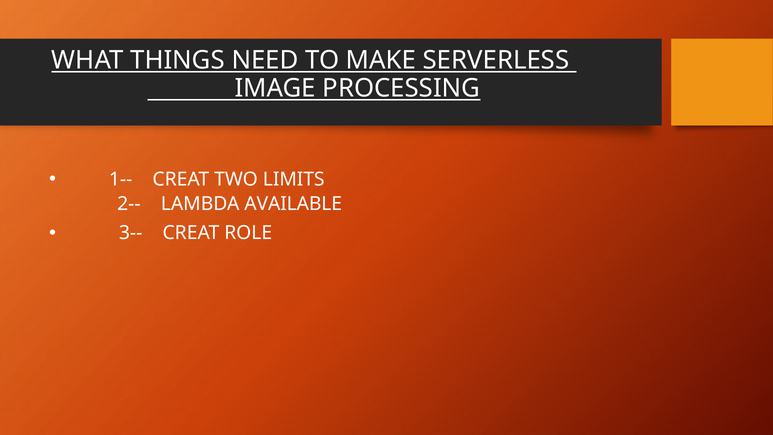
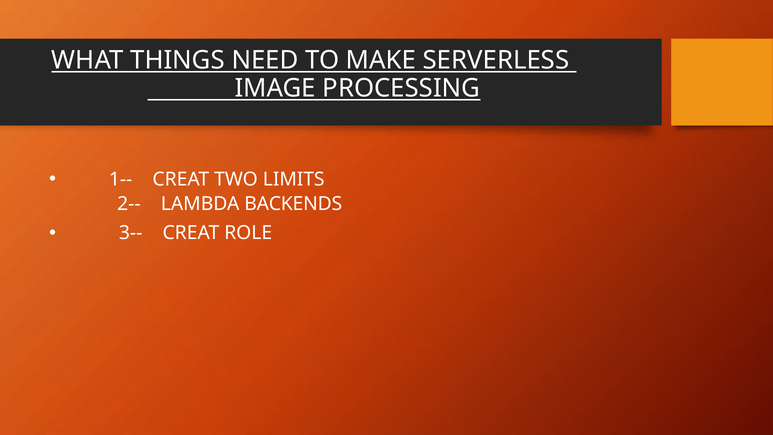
AVAILABLE: AVAILABLE -> BACKENDS (293, 204)
